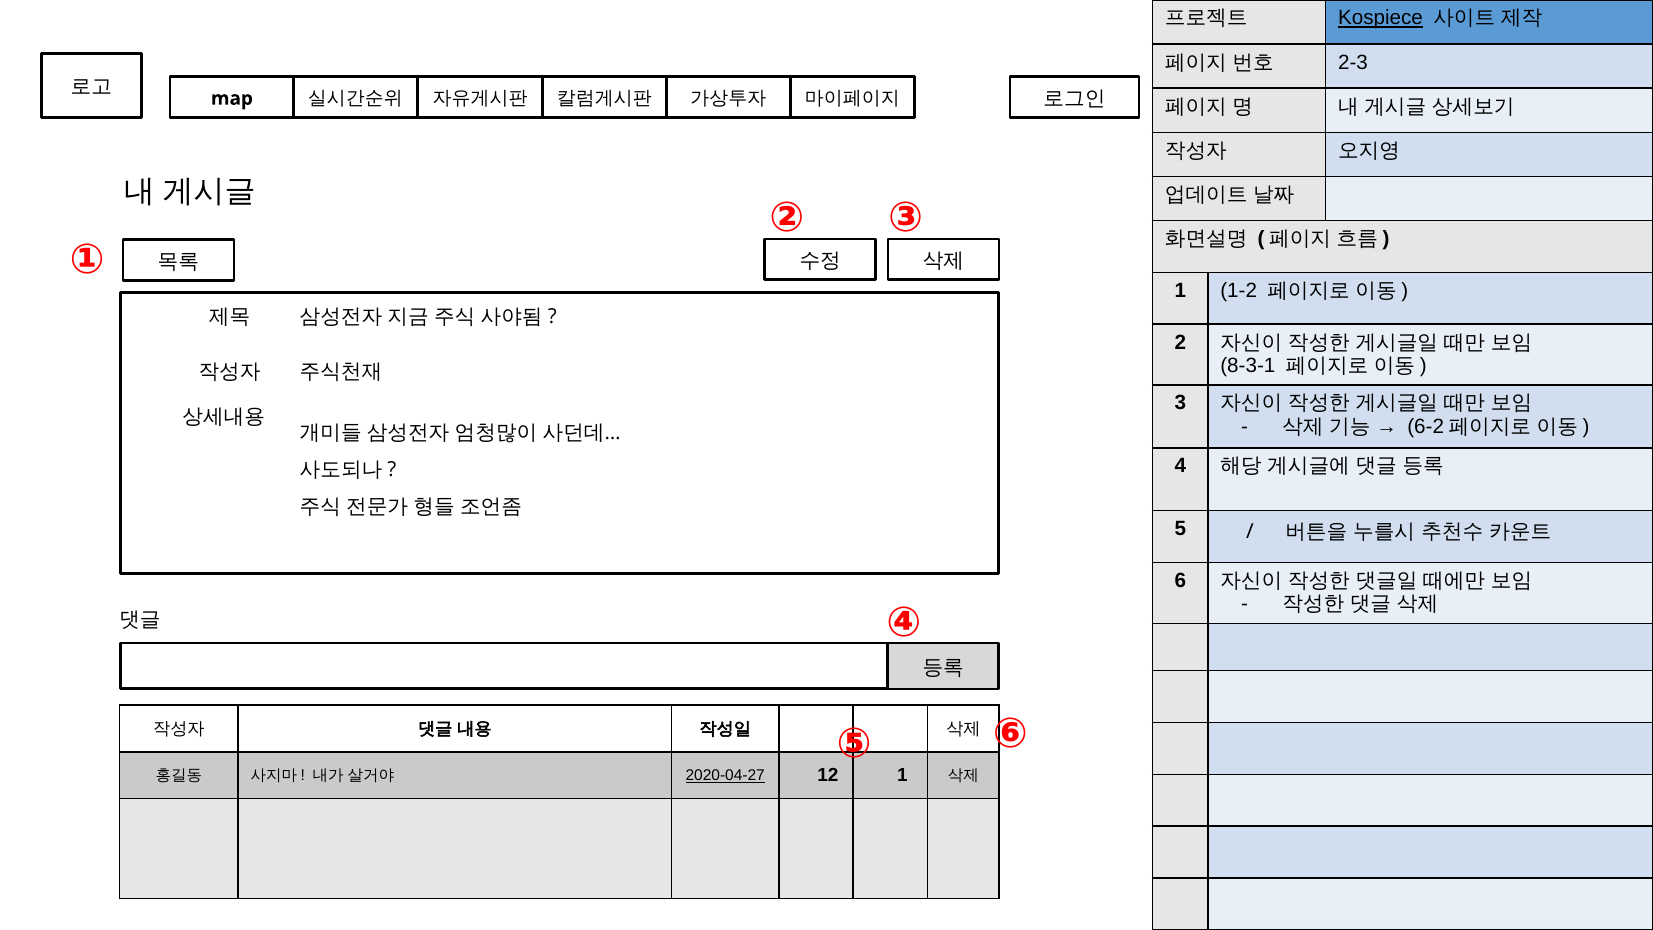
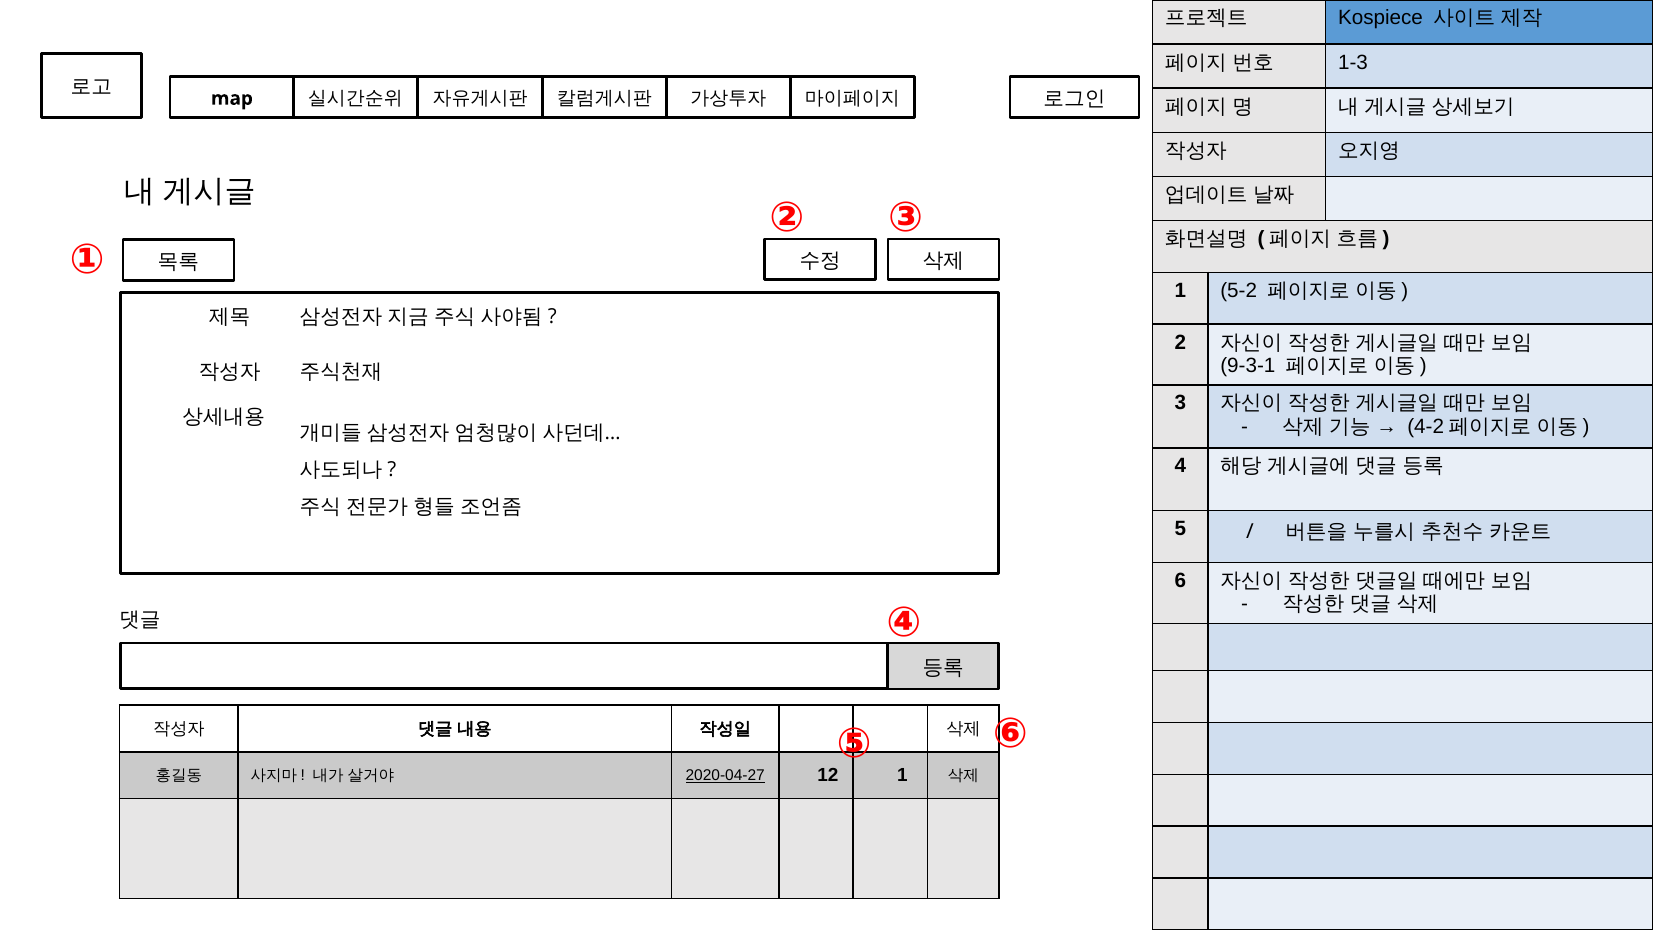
Kospiece underline: present -> none (1380, 18)
2-3: 2-3 -> 1-3 (1353, 62)
1-2: 1-2 -> 5-2 (1239, 290)
8-3-1: 8-3-1 -> 9-3-1 (1248, 365)
6-2: 6-2 -> 4-2 (1426, 426)
